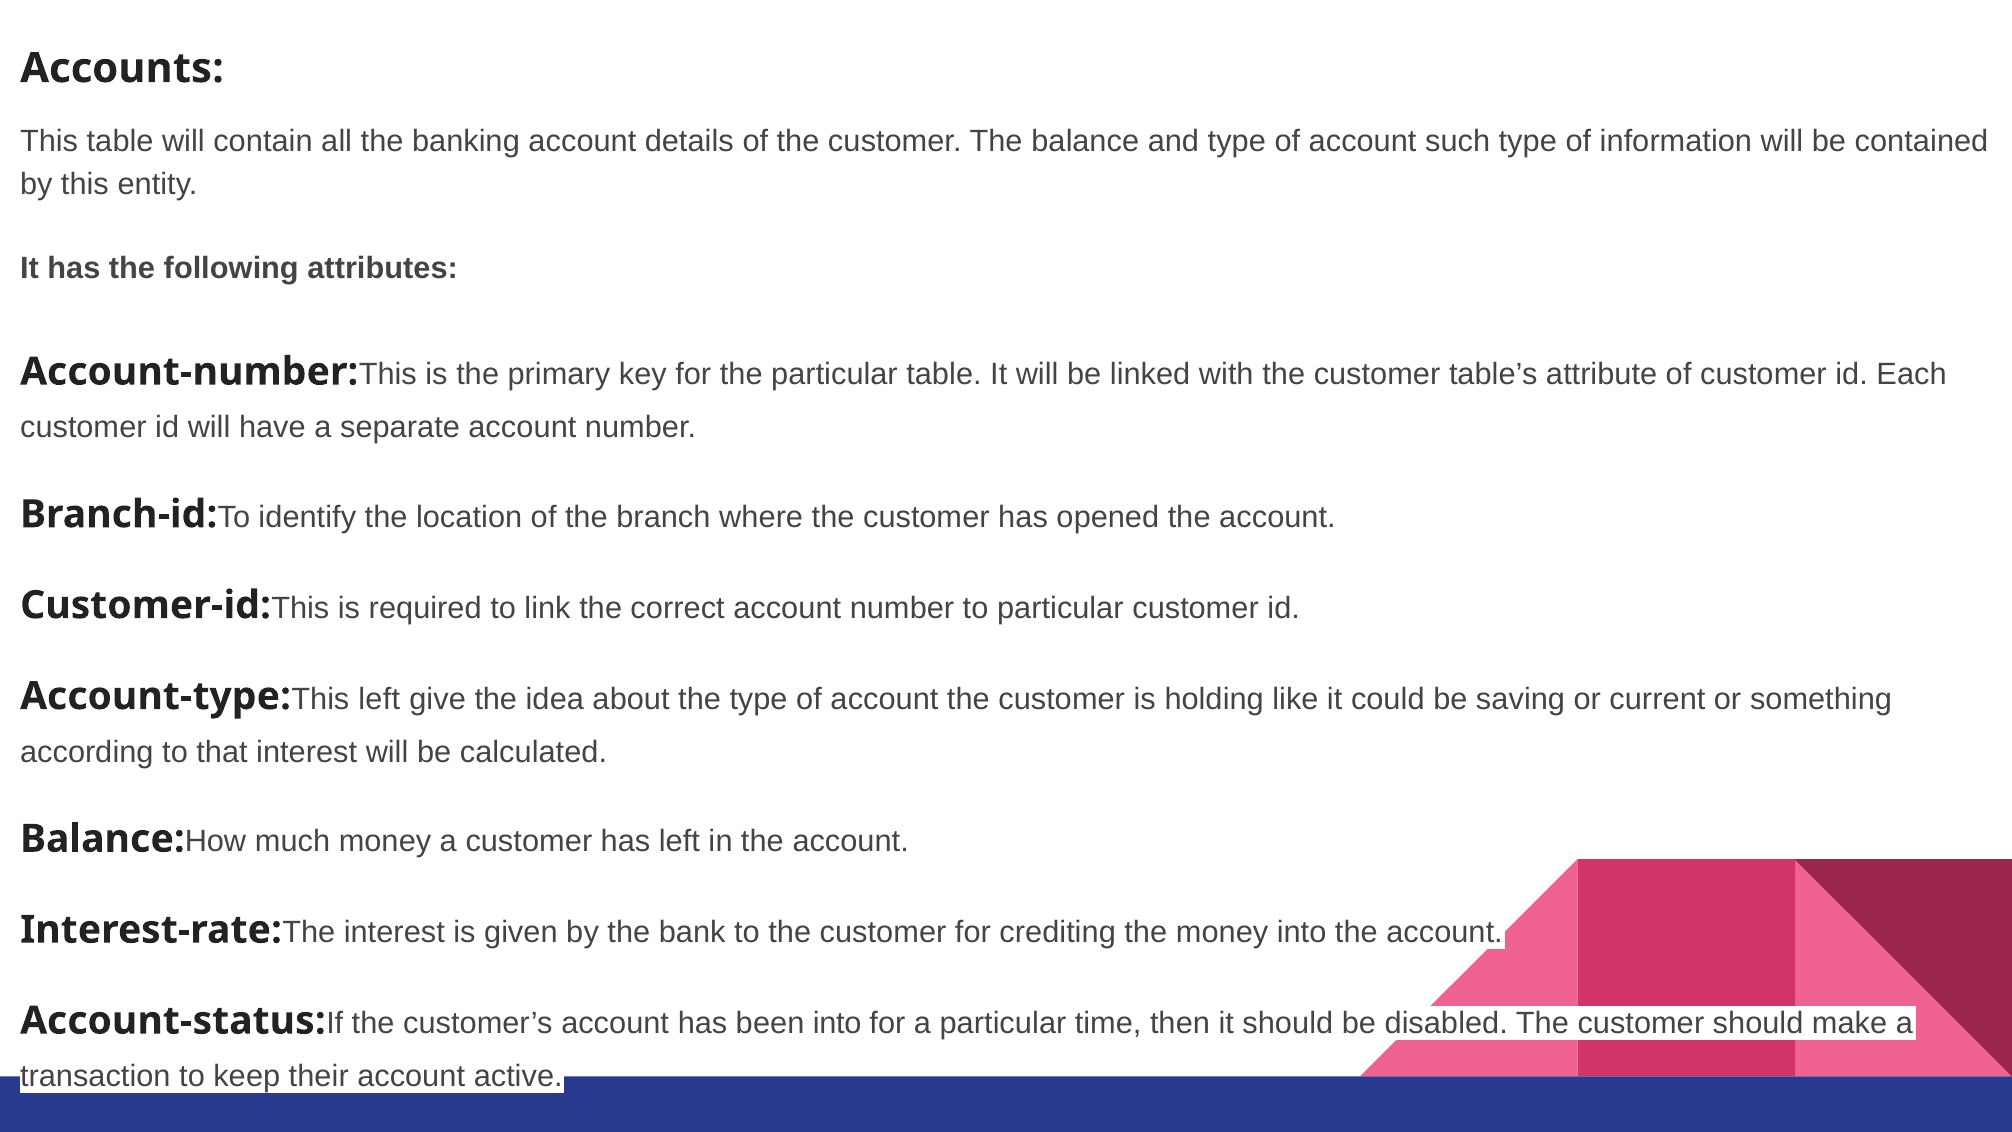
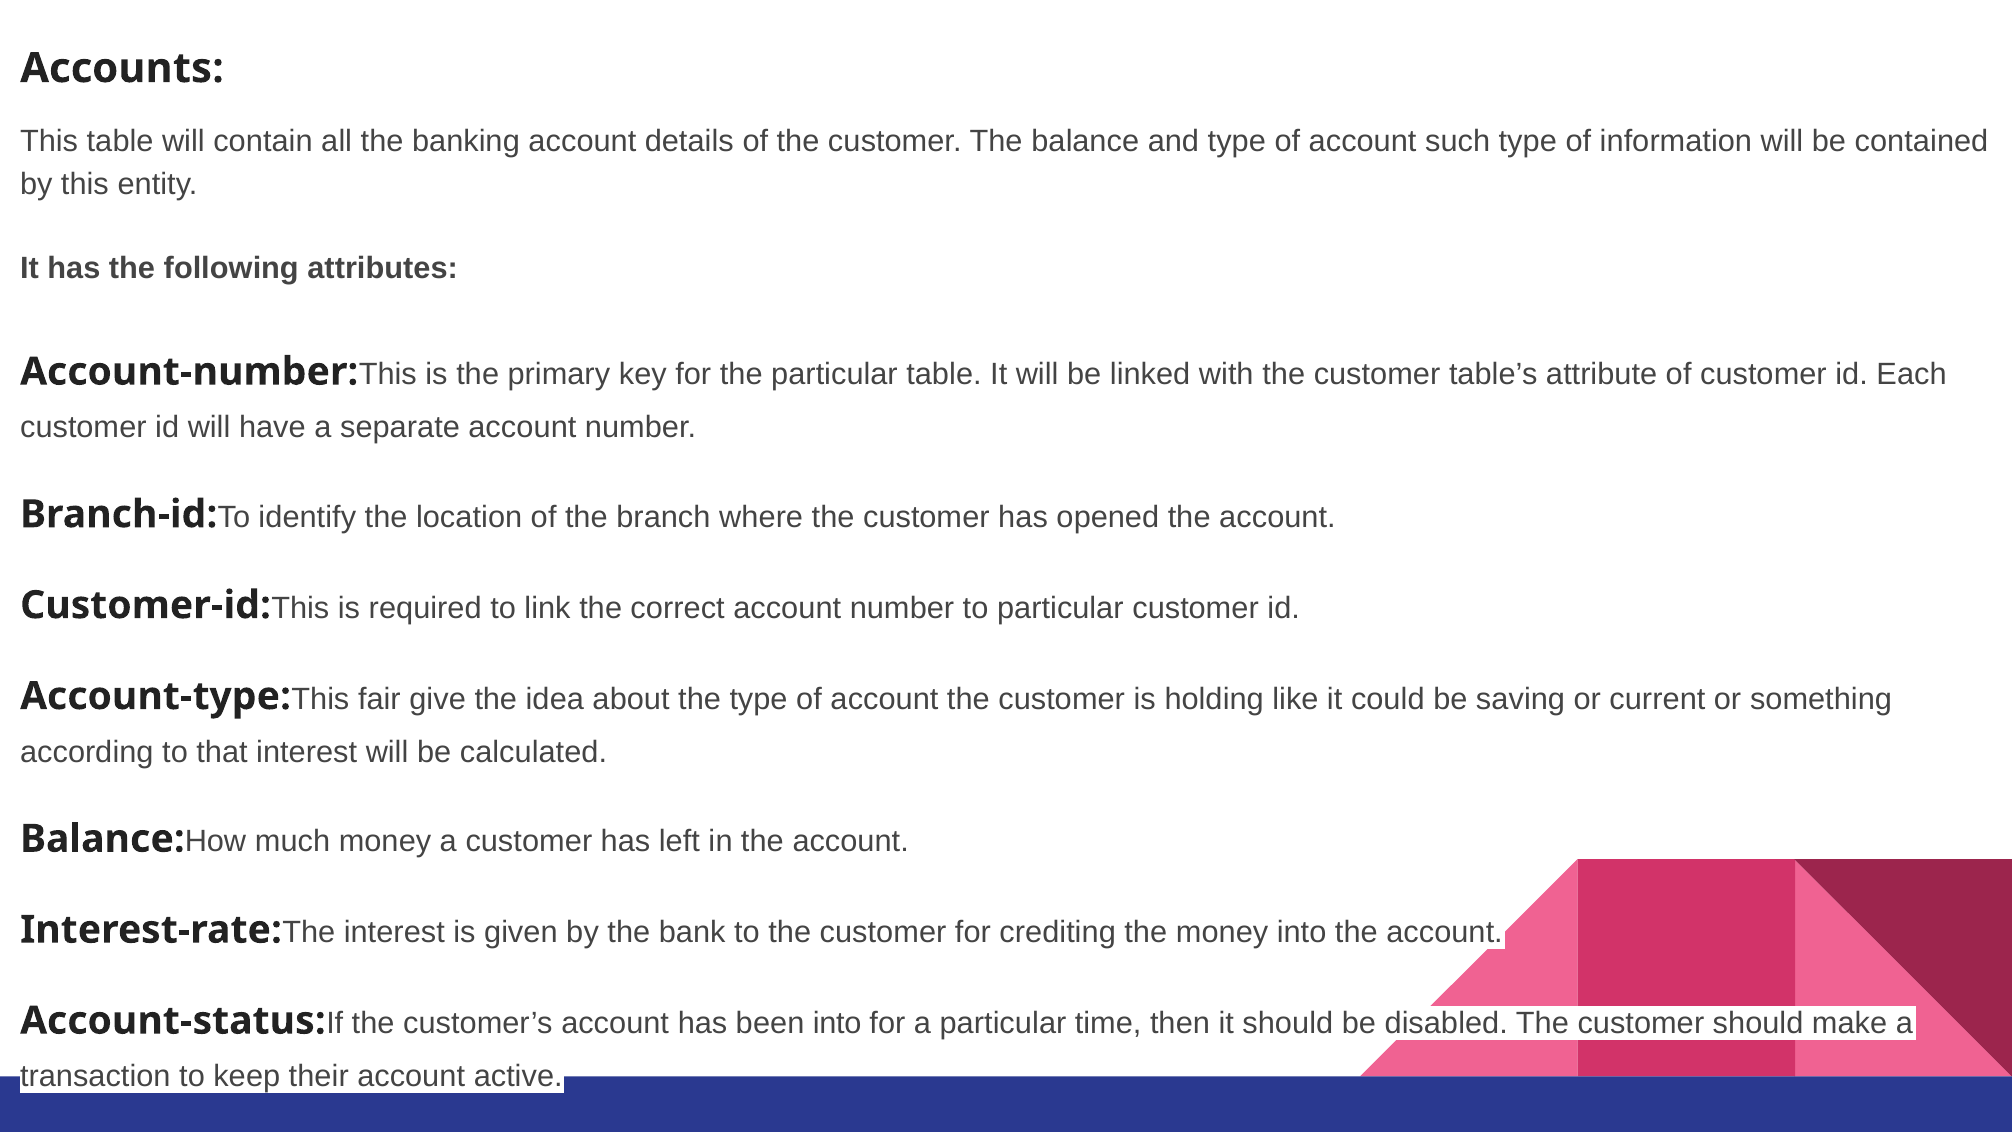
Account-type:This left: left -> fair (379, 699)
